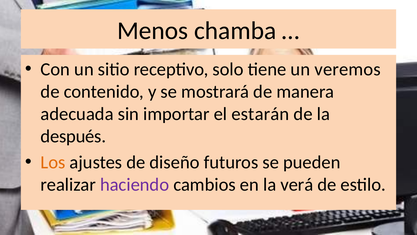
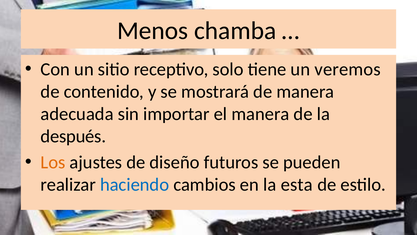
el estarán: estarán -> manera (260, 114)
haciendo colour: purple -> blue (135, 184)
verá: verá -> esta (297, 184)
